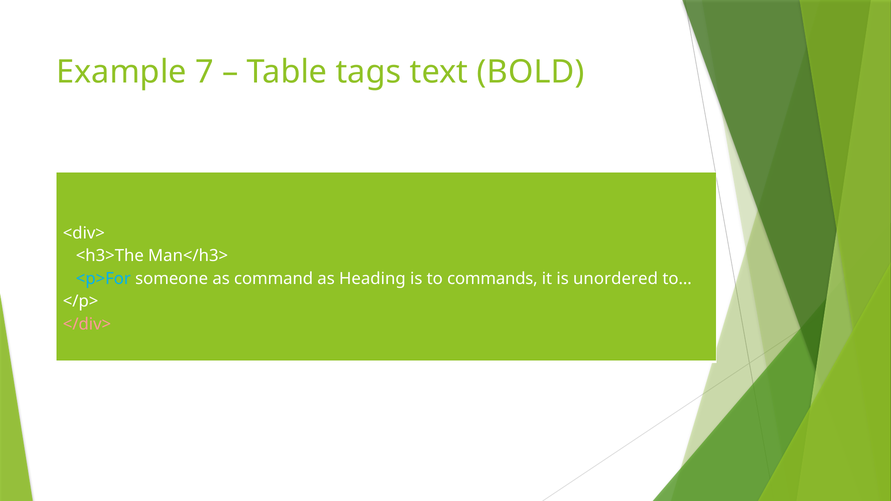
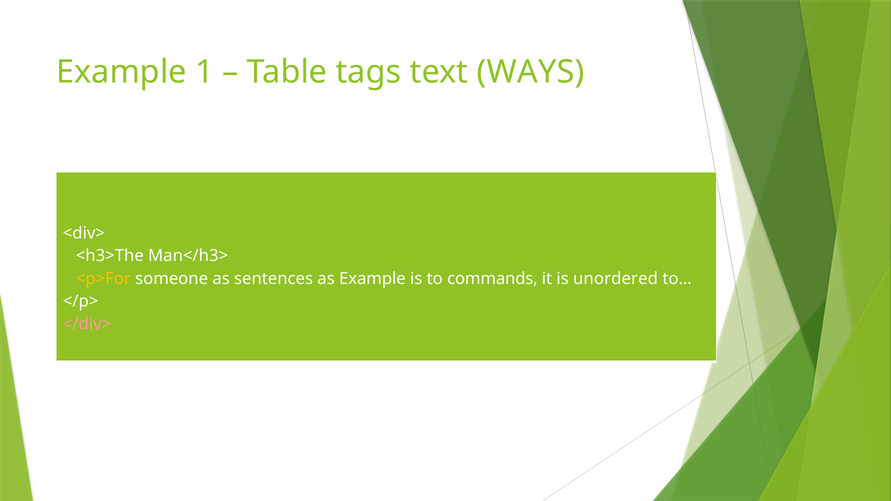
7: 7 -> 1 (204, 72)
BOLD: BOLD -> WAYS (531, 72)
<p>For colour: light blue -> yellow (103, 279)
command: command -> sentences (274, 279)
as Heading: Heading -> Example (372, 279)
